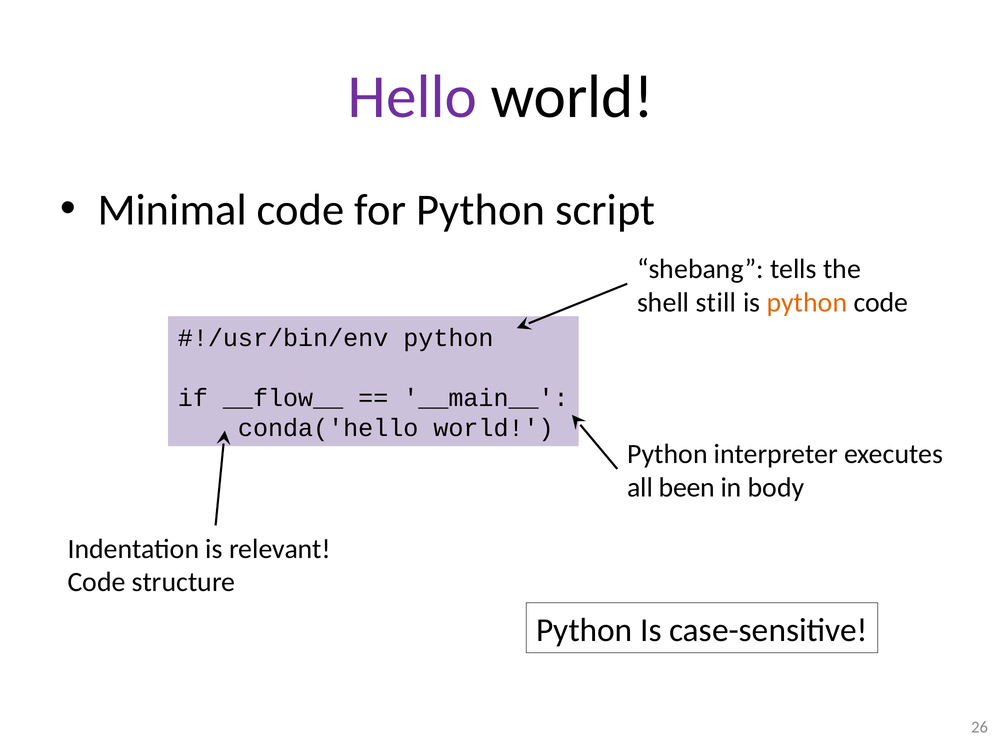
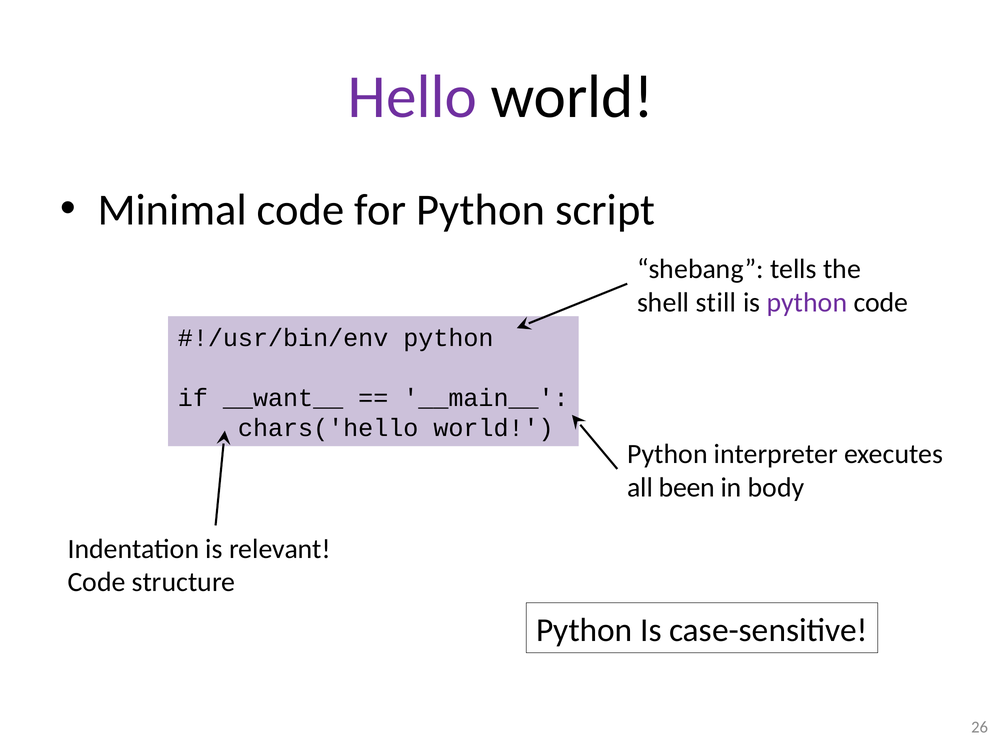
python colour: orange -> purple (807, 303)
__flow__: __flow__ -> __want__ (283, 398)
conda('hello: conda('hello -> chars('hello (328, 428)
